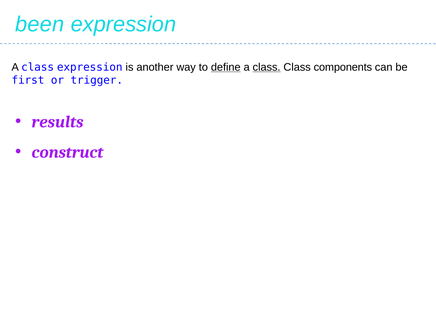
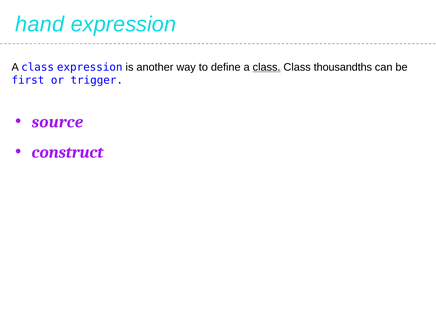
been: been -> hand (40, 24)
define underline: present -> none (226, 67)
components: components -> thousandths (343, 67)
results: results -> source (57, 122)
